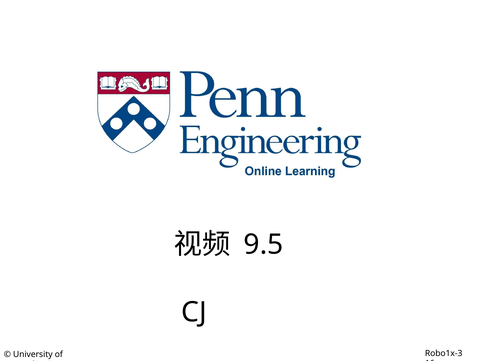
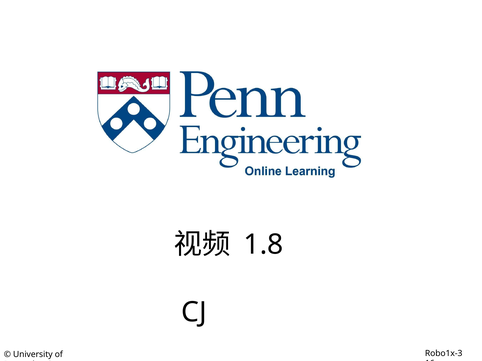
9.5: 9.5 -> 1.8 (263, 245)
